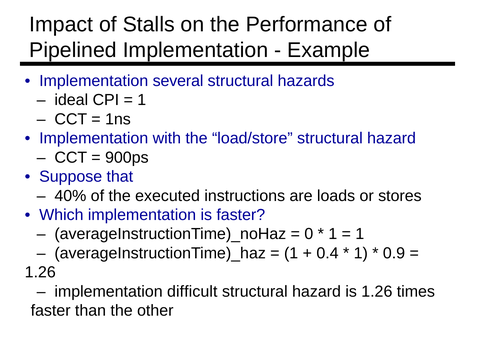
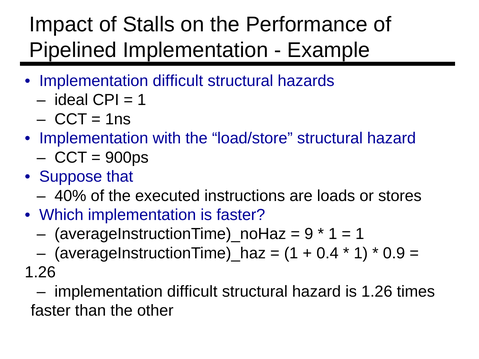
several: several -> difficult (178, 81)
0: 0 -> 9 (309, 234)
